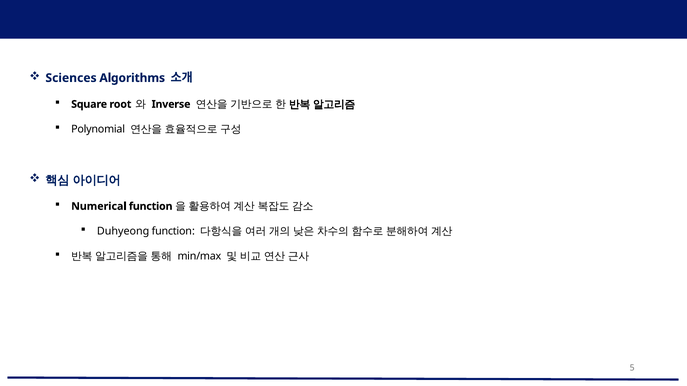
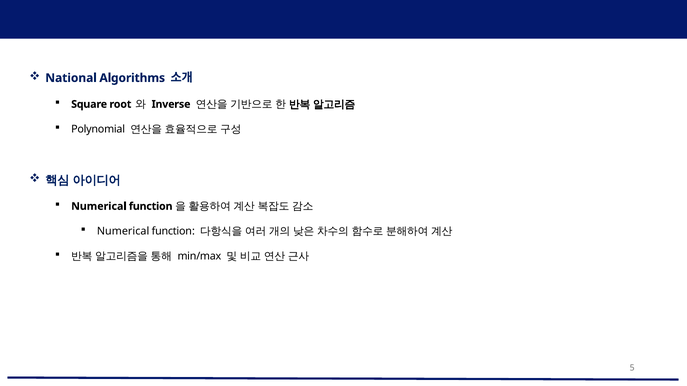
Sciences: Sciences -> National (71, 78)
Duhyeong: Duhyeong -> Numerical (123, 232)
